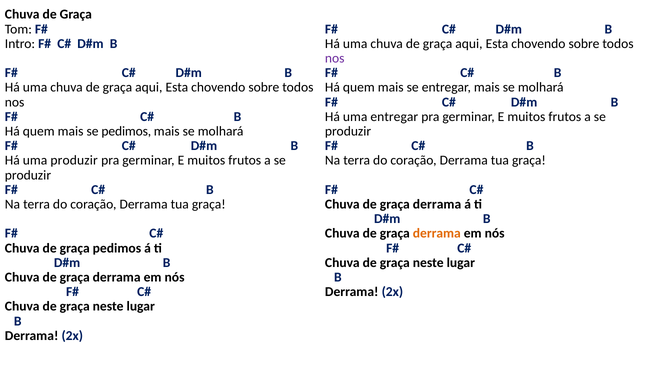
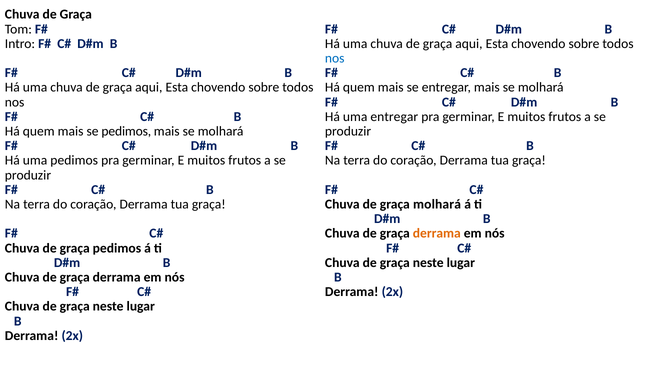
nos colour: purple -> blue (335, 58)
uma produzir: produzir -> pedimos (74, 161)
derrama: derrama -> molhará (437, 205)
